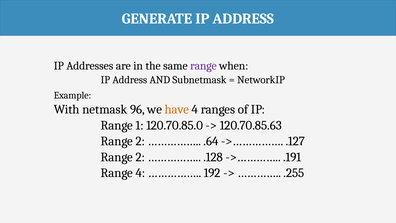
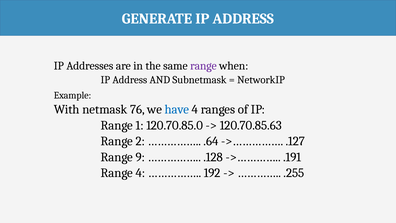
96: 96 -> 76 (137, 109)
have colour: orange -> blue (177, 109)
2: 2 -> 9 (140, 157)
